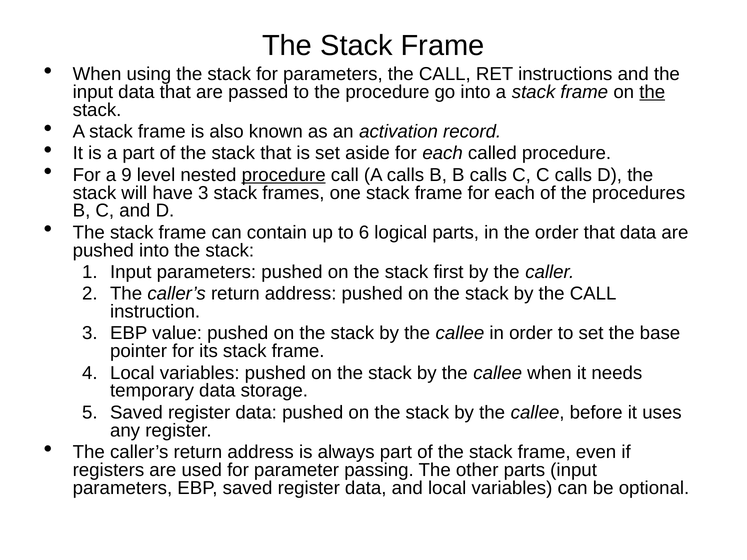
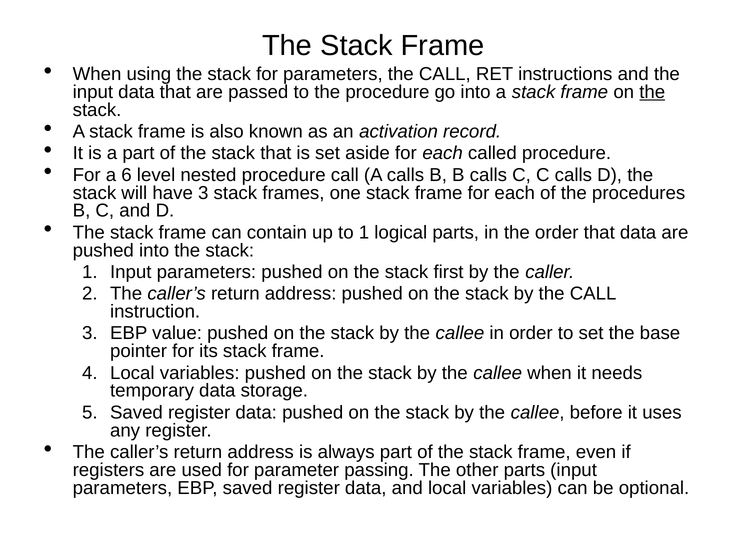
9: 9 -> 6 (127, 175)
procedure underline: present -> none (284, 175)
to 6: 6 -> 1 (364, 233)
